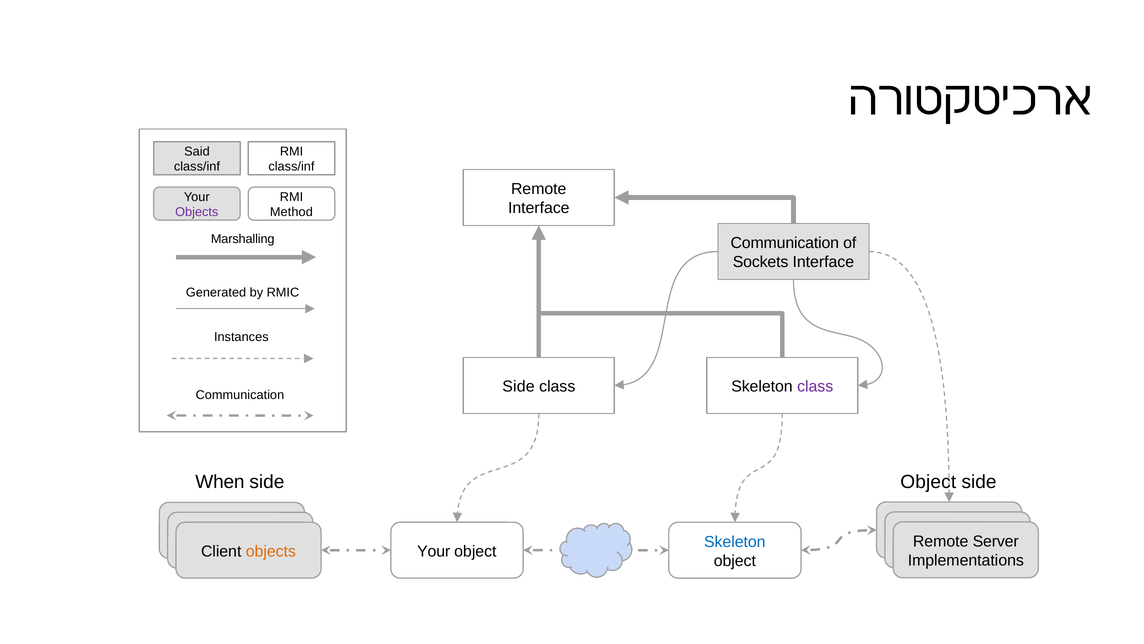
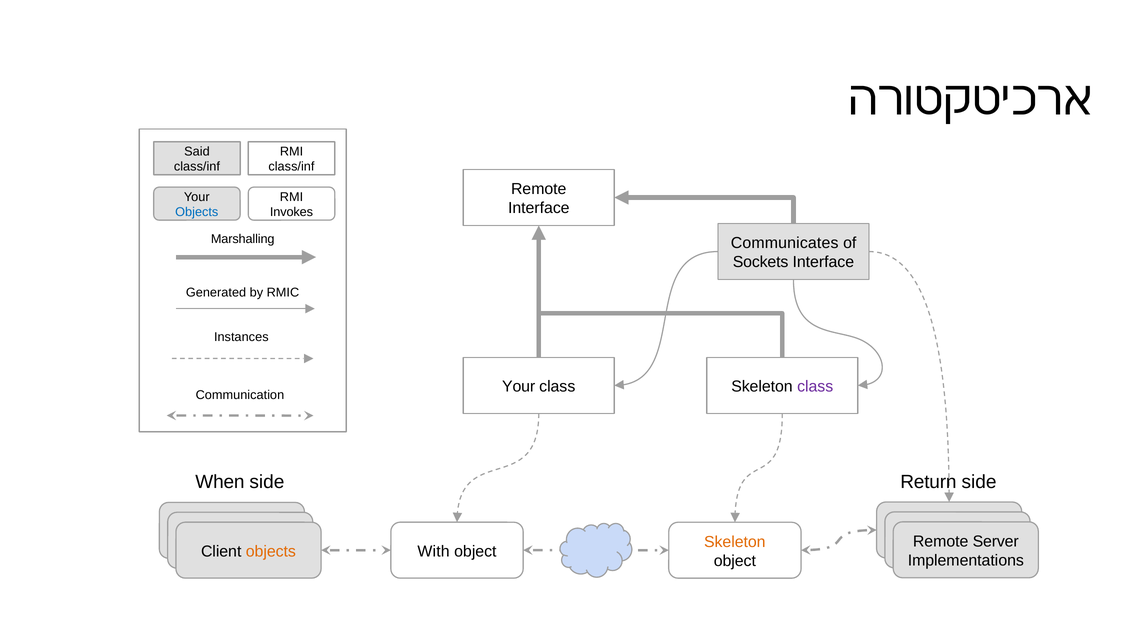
Objects colour: purple -> blue (197, 212)
Method: Method -> Invokes (291, 212)
Communication: Communication -> Communicates (785, 243)
Side: Side -> Your (519, 386)
Object: Object -> Return (928, 481)
Skeleton colour: blue -> orange (735, 541)
Your: Your -> With (434, 551)
